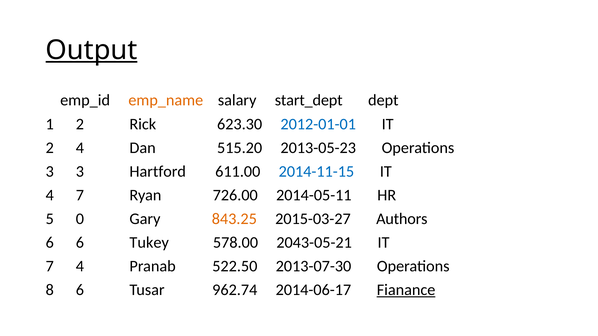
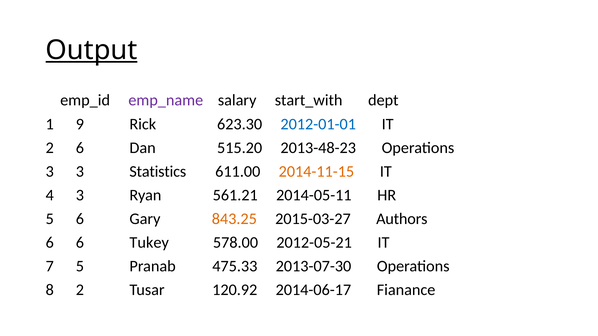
emp_name colour: orange -> purple (166, 100)
start_dept: start_dept -> start_with (309, 100)
1 2: 2 -> 9 (80, 124)
2 4: 4 -> 6 (80, 148)
2013-05-23: 2013-05-23 -> 2013-48-23 (318, 148)
Hartford: Hartford -> Statistics (158, 172)
2014-11-15 colour: blue -> orange (316, 172)
4 7: 7 -> 3 (80, 195)
726.00: 726.00 -> 561.21 (235, 195)
5 0: 0 -> 6 (80, 219)
2043-05-21: 2043-05-21 -> 2012-05-21 (314, 243)
7 4: 4 -> 5 (80, 266)
522.50: 522.50 -> 475.33 (235, 266)
8 6: 6 -> 2 (80, 290)
962.74: 962.74 -> 120.92 (235, 290)
Fianance underline: present -> none (406, 290)
